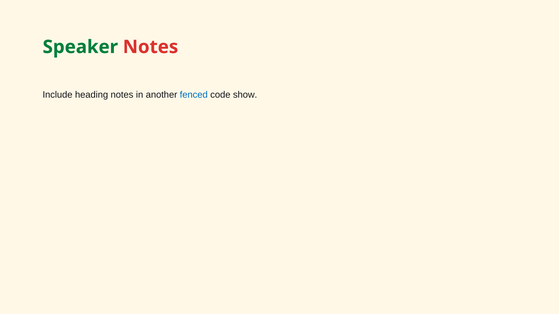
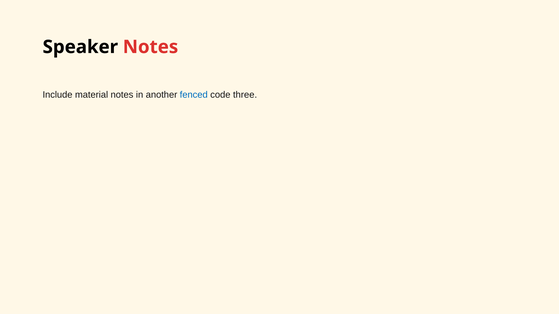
Speaker colour: green -> black (80, 47)
heading: heading -> material (92, 95)
show: show -> three (245, 95)
